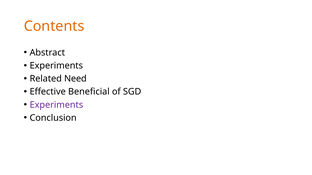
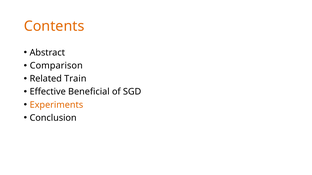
Experiments: Experiments -> Comparison (56, 66)
Need: Need -> Train (75, 79)
Experiments colour: purple -> orange (56, 105)
